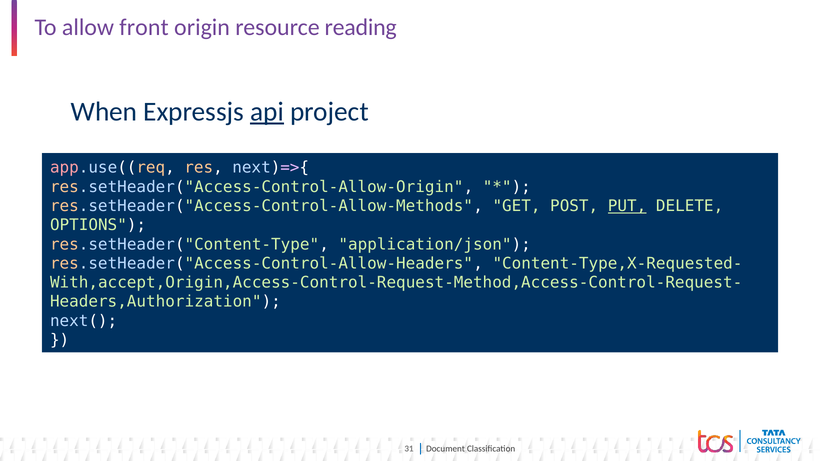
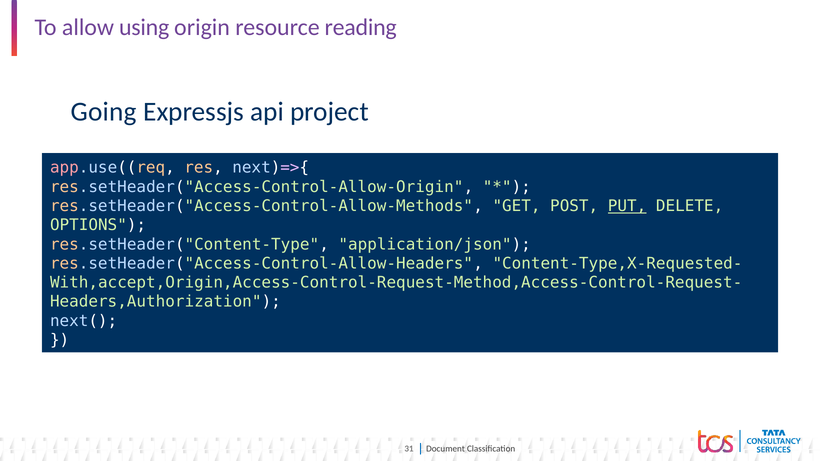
front: front -> using (144, 27)
When: When -> Going (104, 112)
api underline: present -> none (267, 112)
